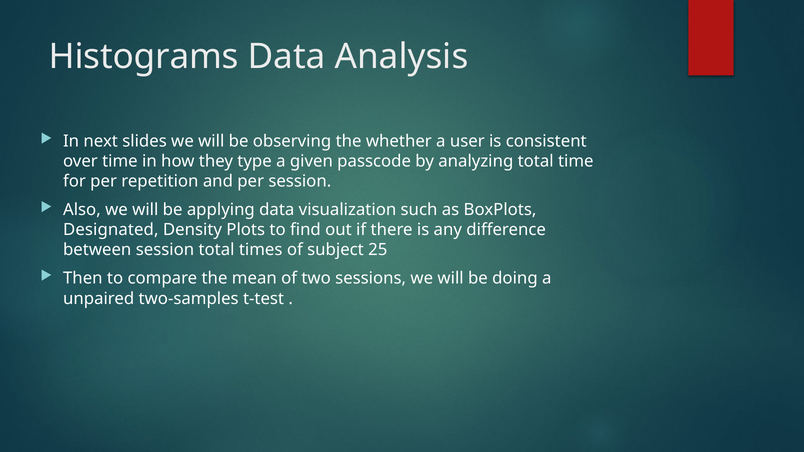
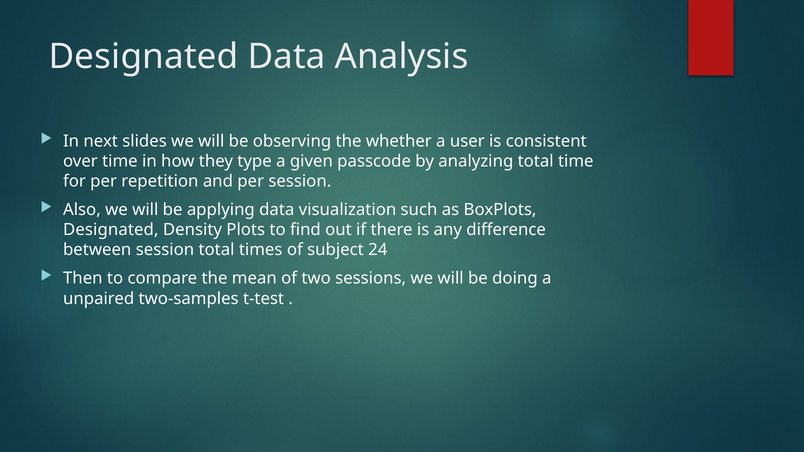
Histograms: Histograms -> Designated (144, 56)
25: 25 -> 24 (378, 250)
